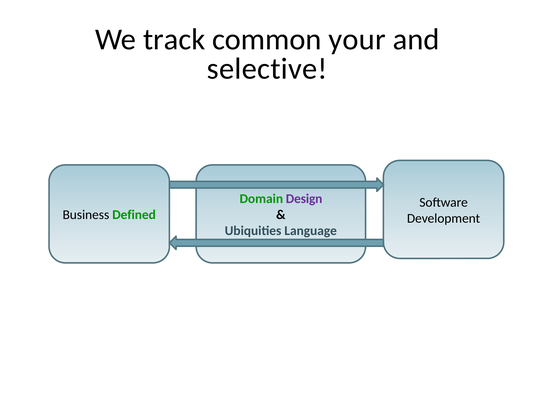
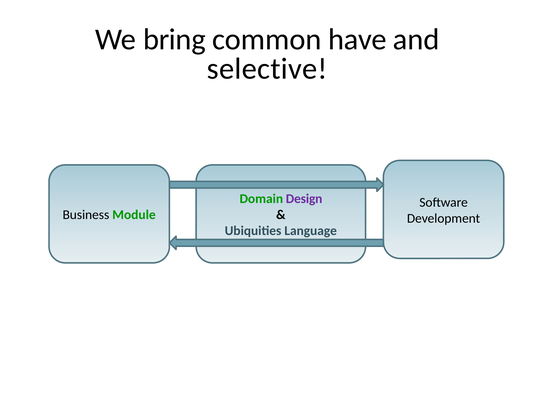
track: track -> bring (174, 39)
your: your -> have (357, 39)
Defined: Defined -> Module (134, 215)
